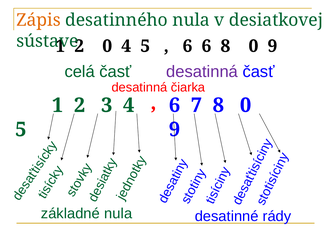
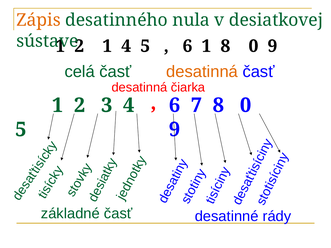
2 0: 0 -> 1 (107, 46)
6 6: 6 -> 1 (206, 46)
desatinná colour: purple -> orange (202, 72)
základné nula: nula -> časť (118, 214)
